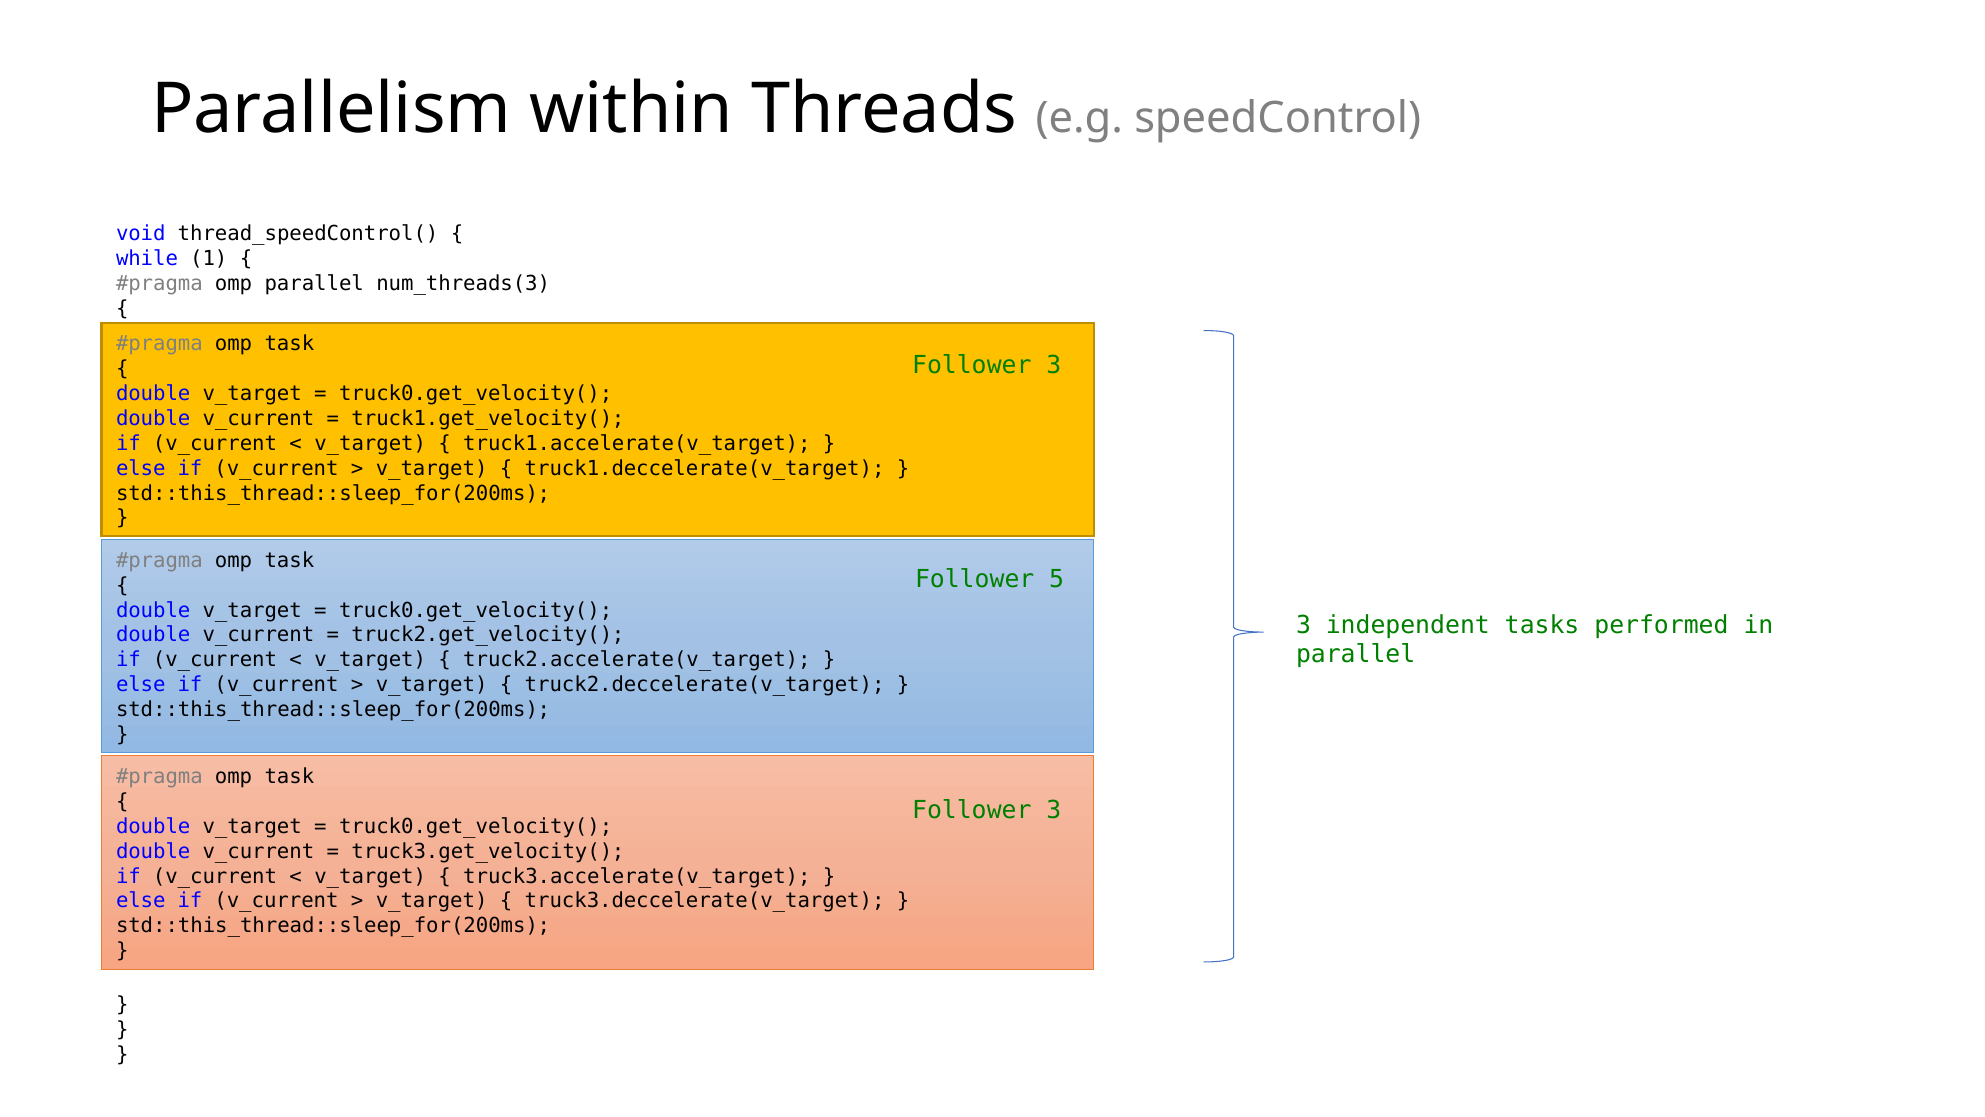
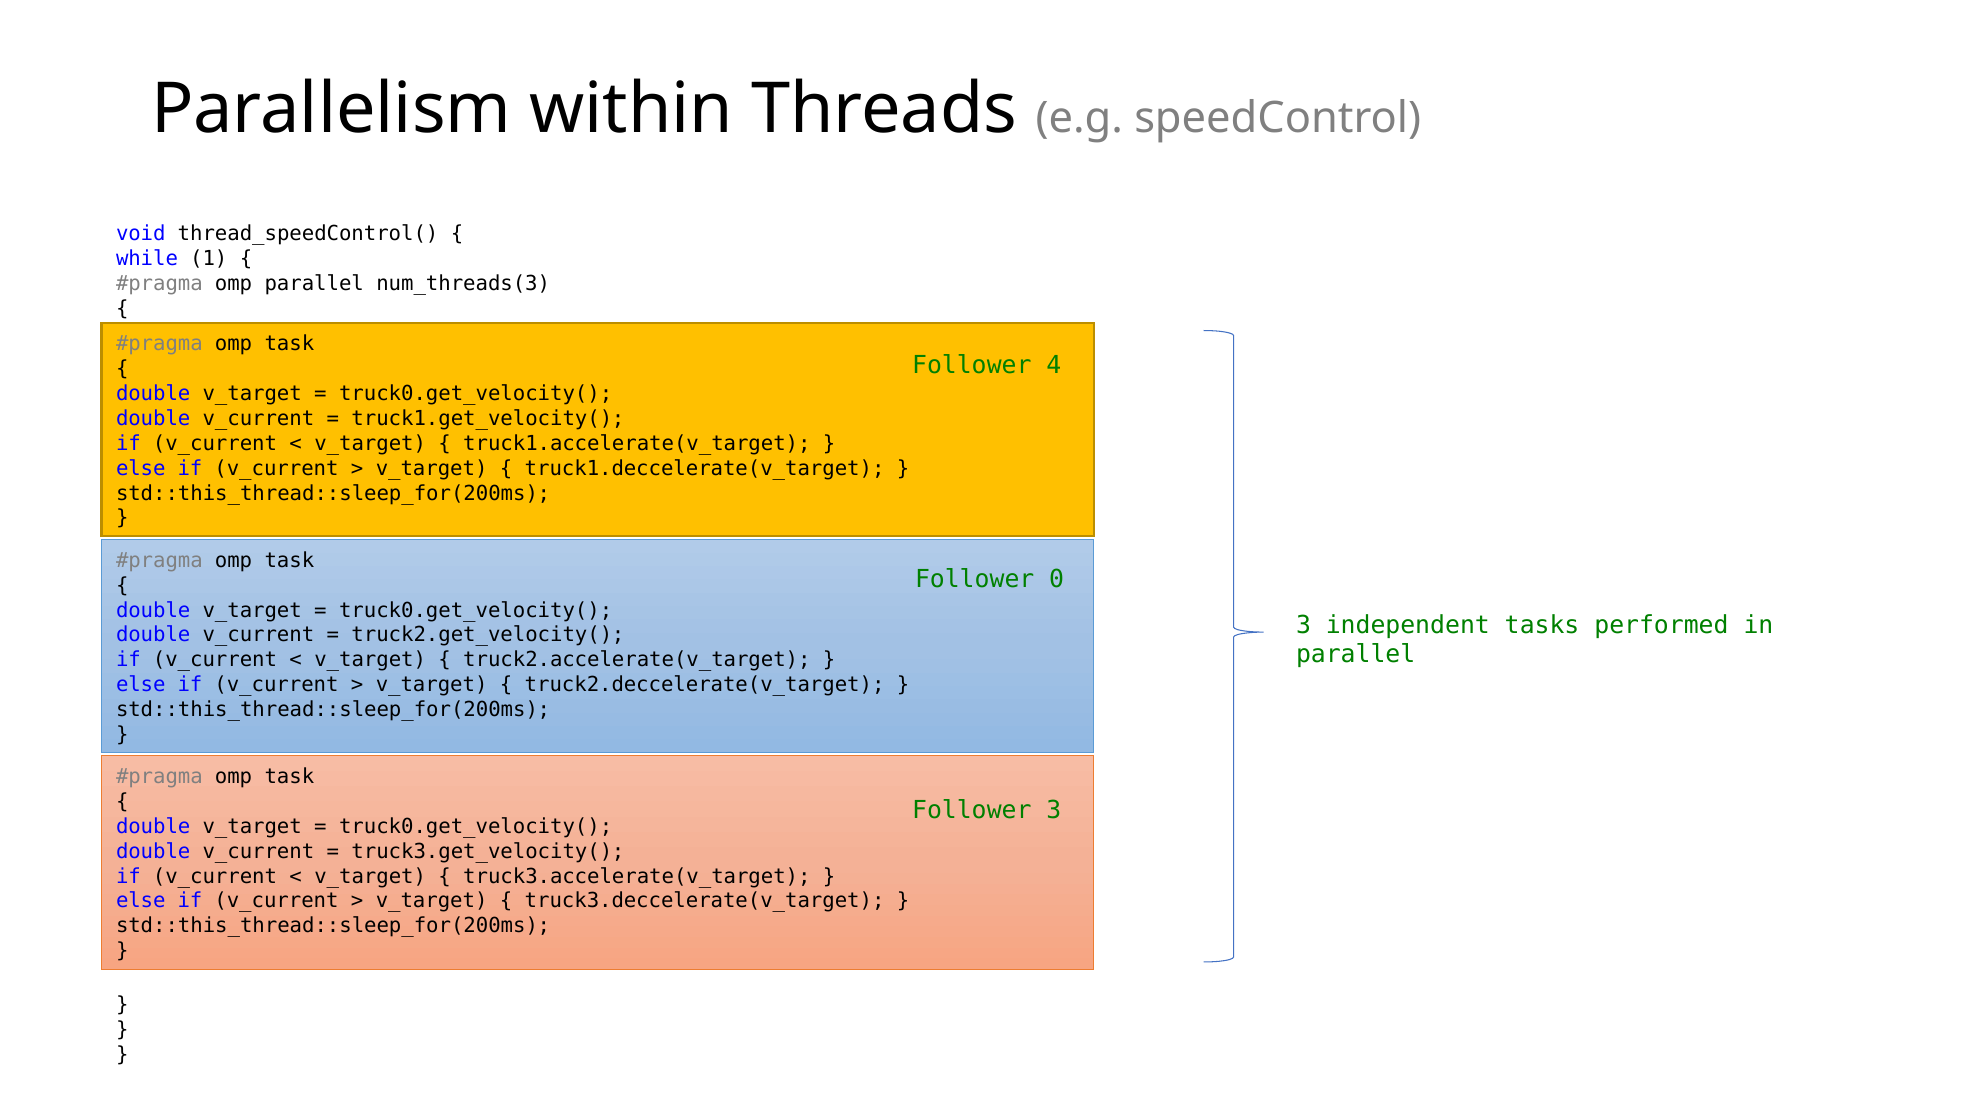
3: 3 -> 4 (1054, 365)
5: 5 -> 0 (1057, 579)
